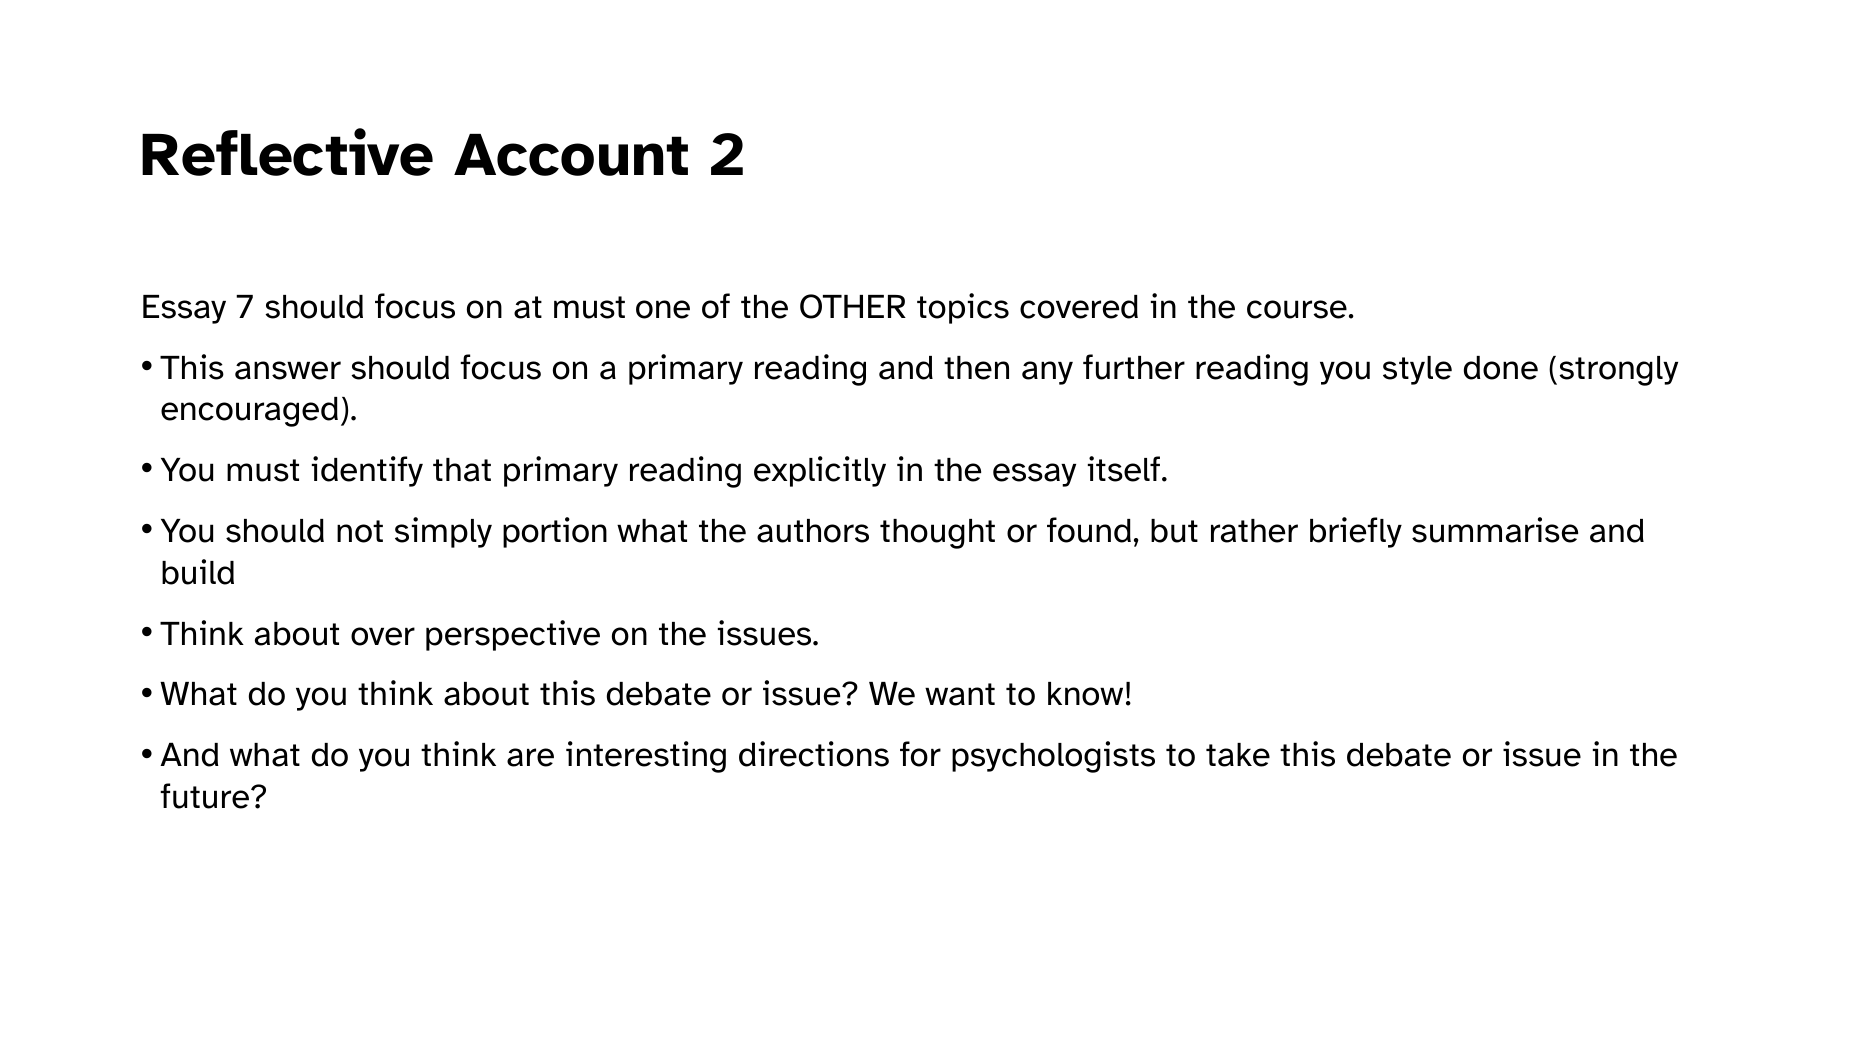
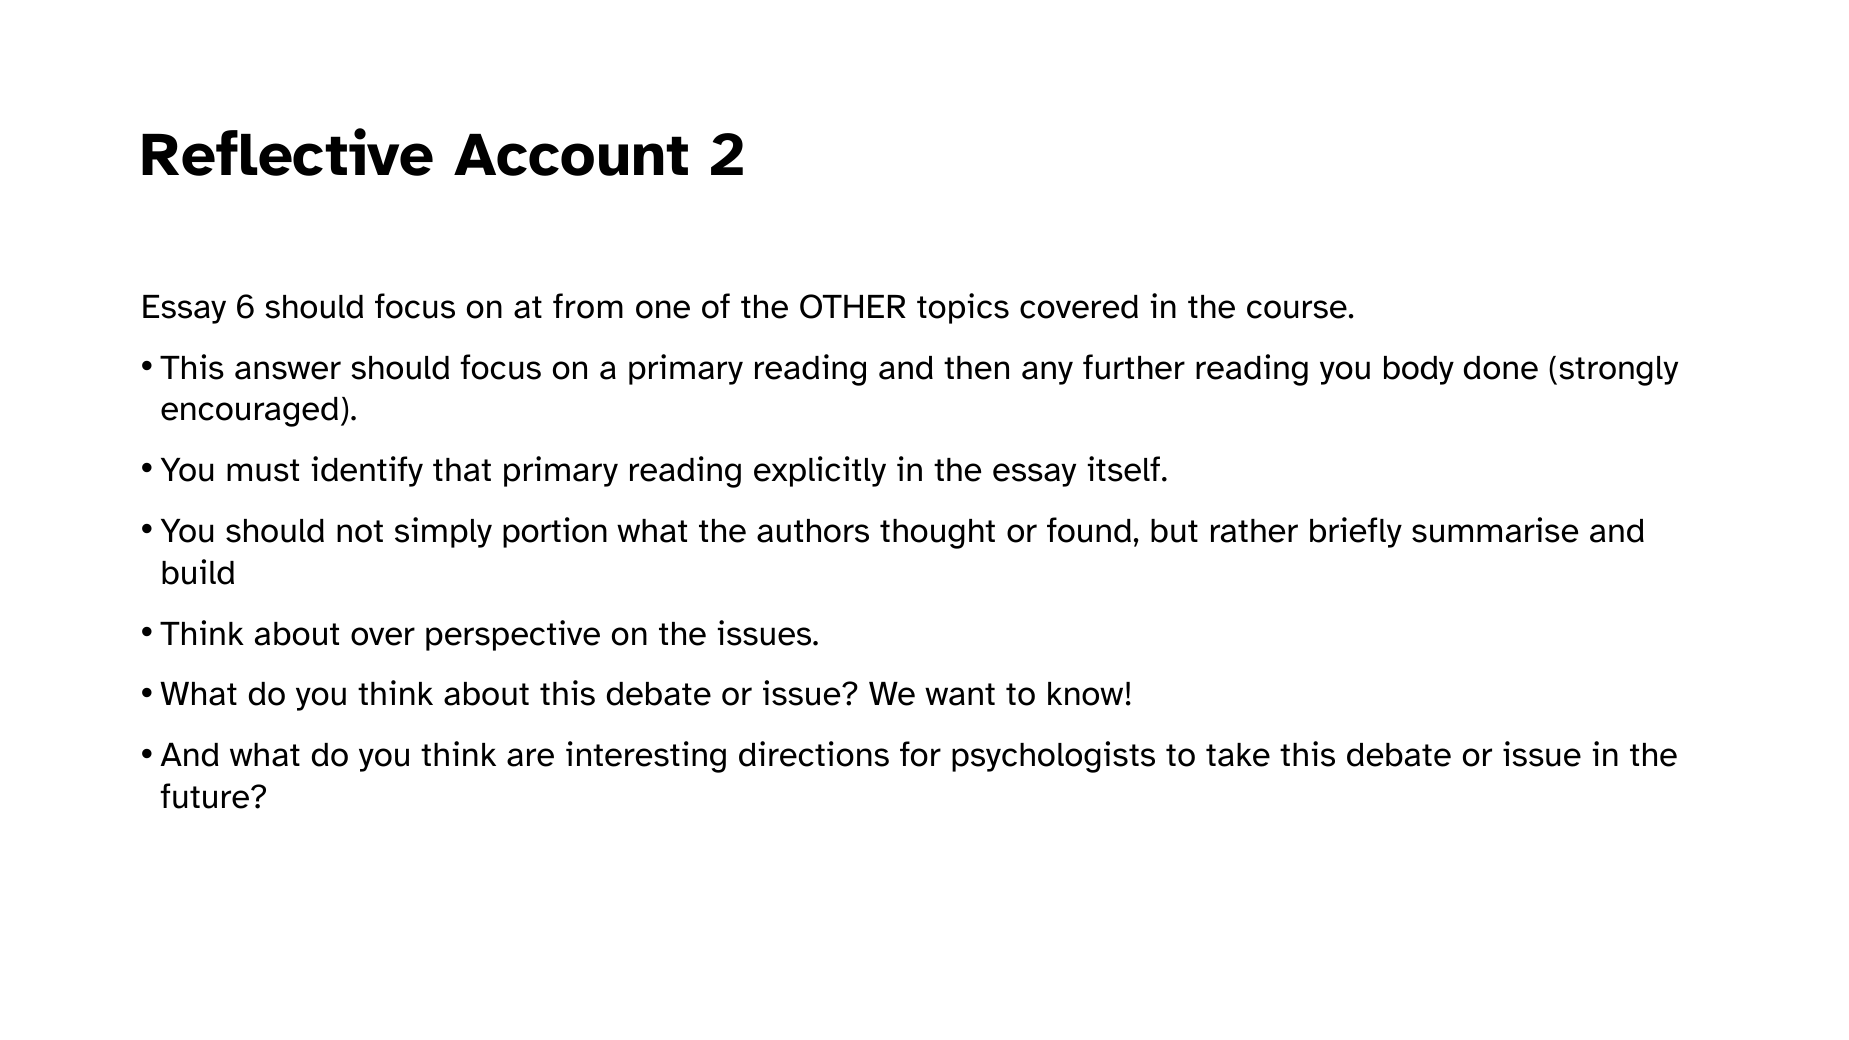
7: 7 -> 6 (246, 307)
at must: must -> from (589, 307)
style: style -> body (1418, 368)
